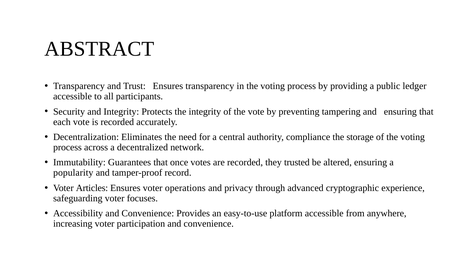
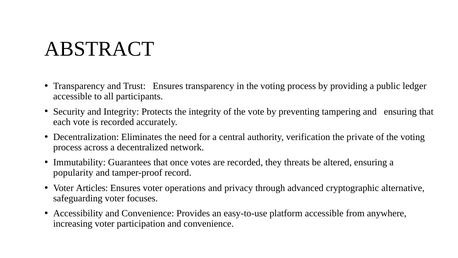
compliance: compliance -> verification (308, 137)
storage: storage -> private (360, 137)
trusted: trusted -> threats (297, 162)
experience: experience -> alternative (403, 188)
